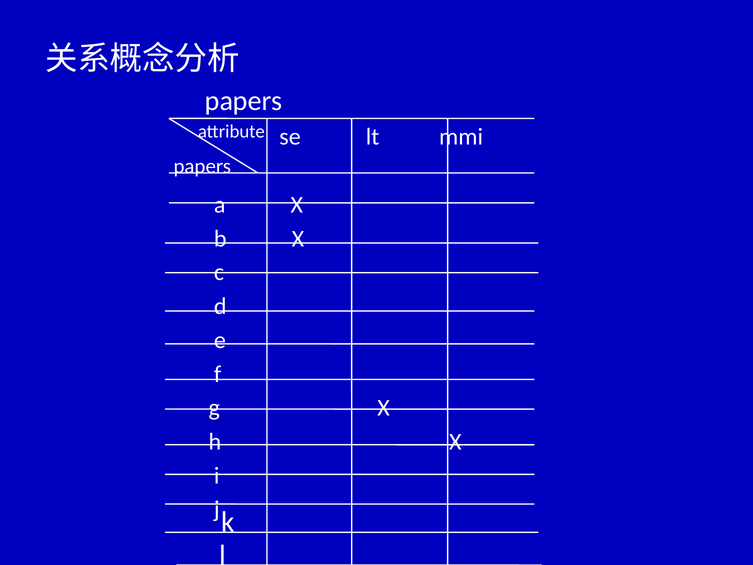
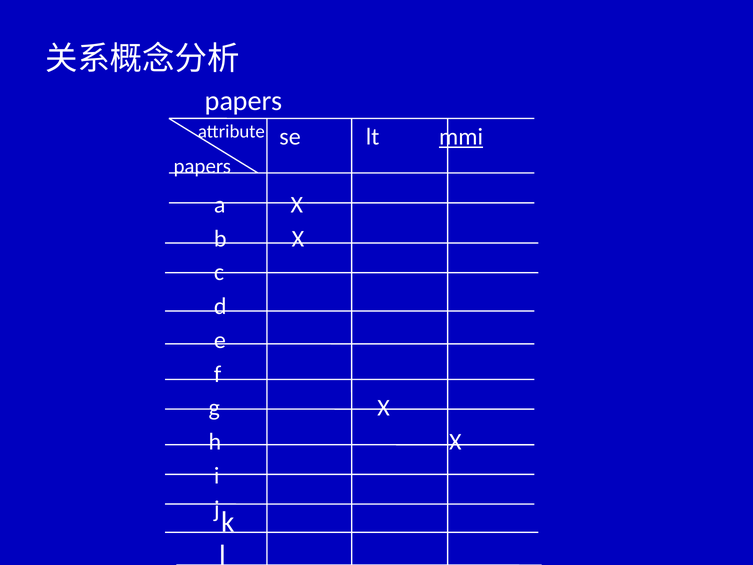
mmi underline: none -> present (461, 137)
